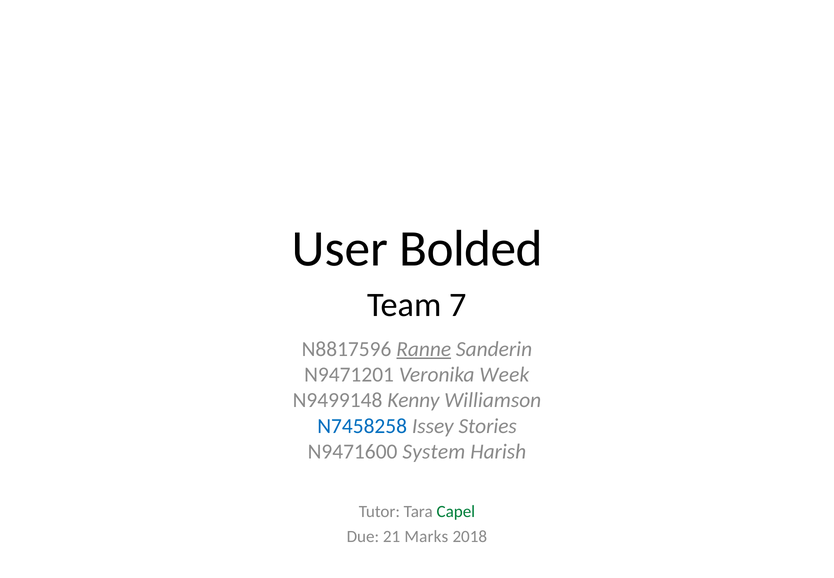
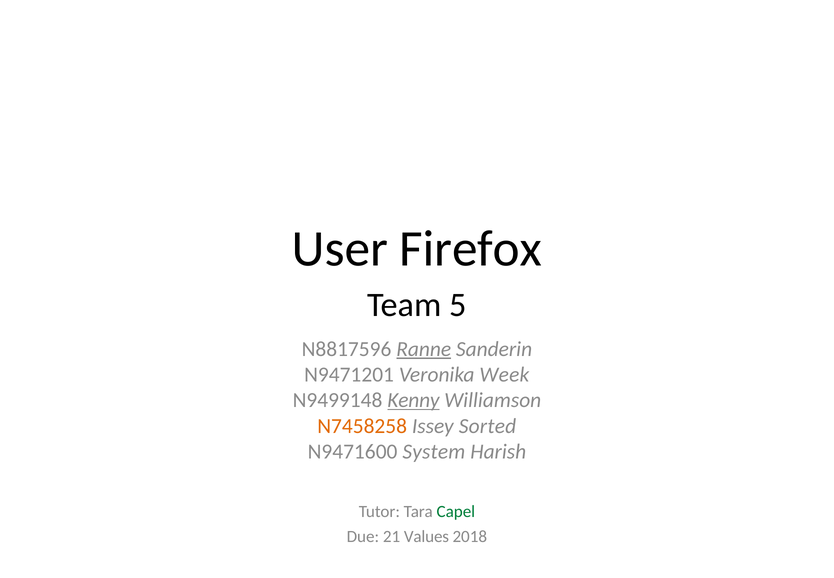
Bolded: Bolded -> Firefox (471, 249)
7: 7 -> 5 (458, 305)
Kenny underline: none -> present (413, 400)
N7458258 colour: blue -> orange (362, 426)
Stories: Stories -> Sorted (487, 426)
Marks: Marks -> Values (426, 536)
